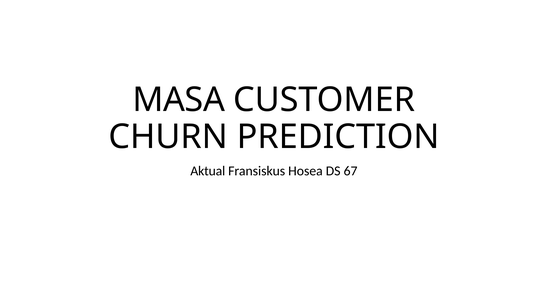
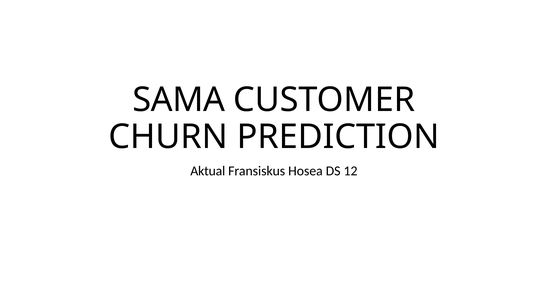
MASA: MASA -> SAMA (179, 100)
67: 67 -> 12 (351, 171)
